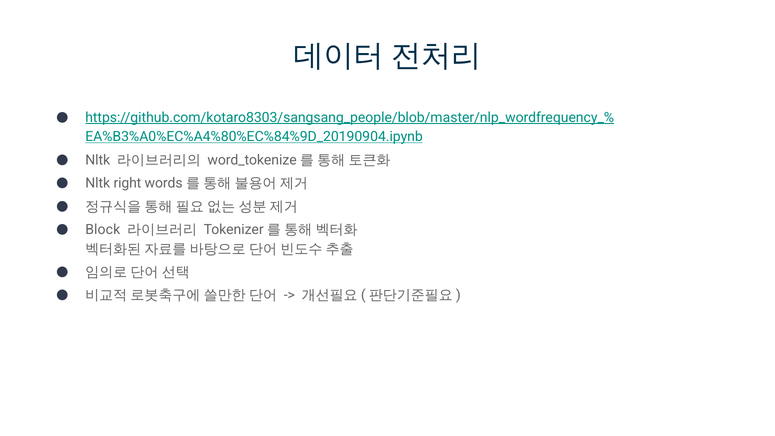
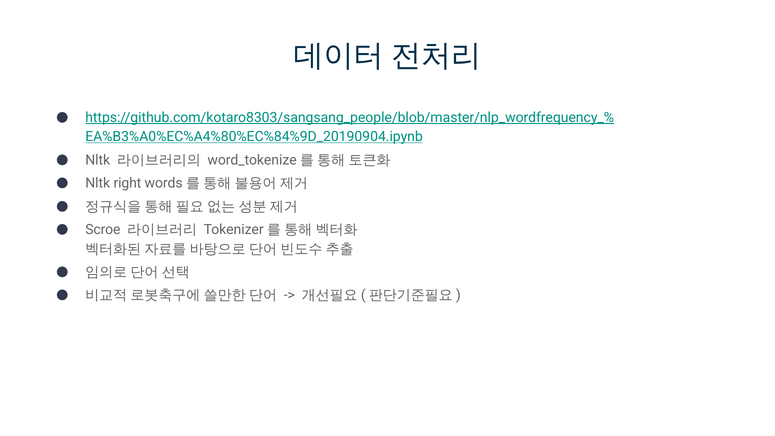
Block: Block -> Scroe (103, 230)
